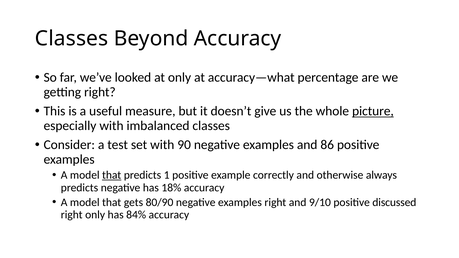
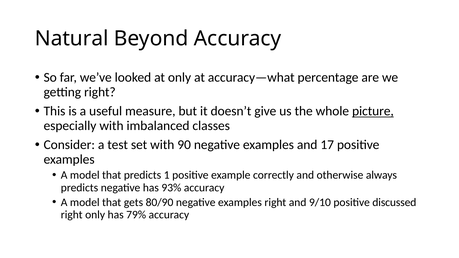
Classes: Classes -> Natural (72, 39)
86: 86 -> 17 (327, 145)
that underline: present -> none (112, 175)
18%: 18% -> 93% (171, 188)
84%: 84% -> 79% (136, 215)
